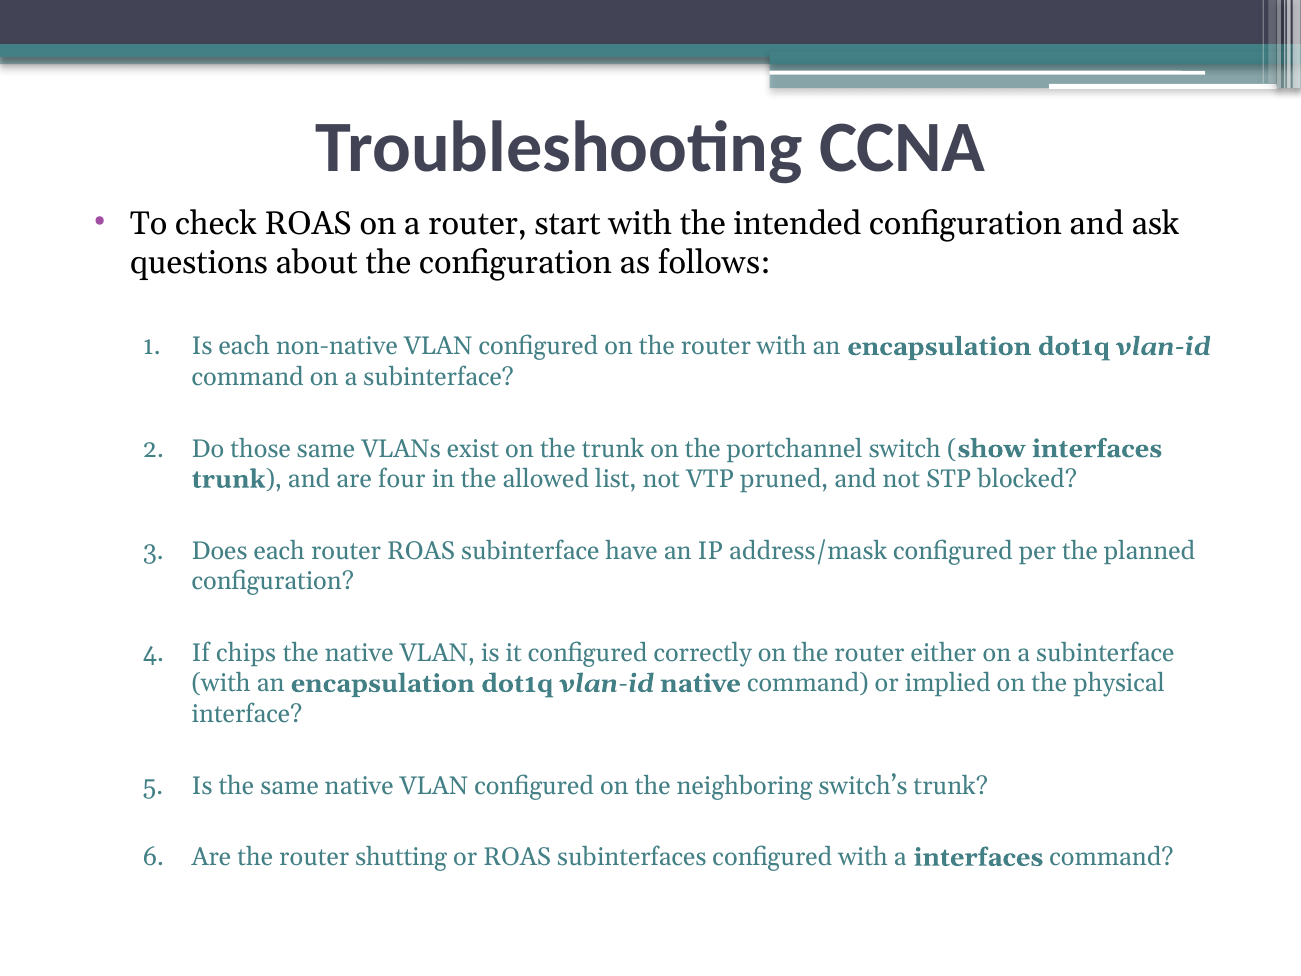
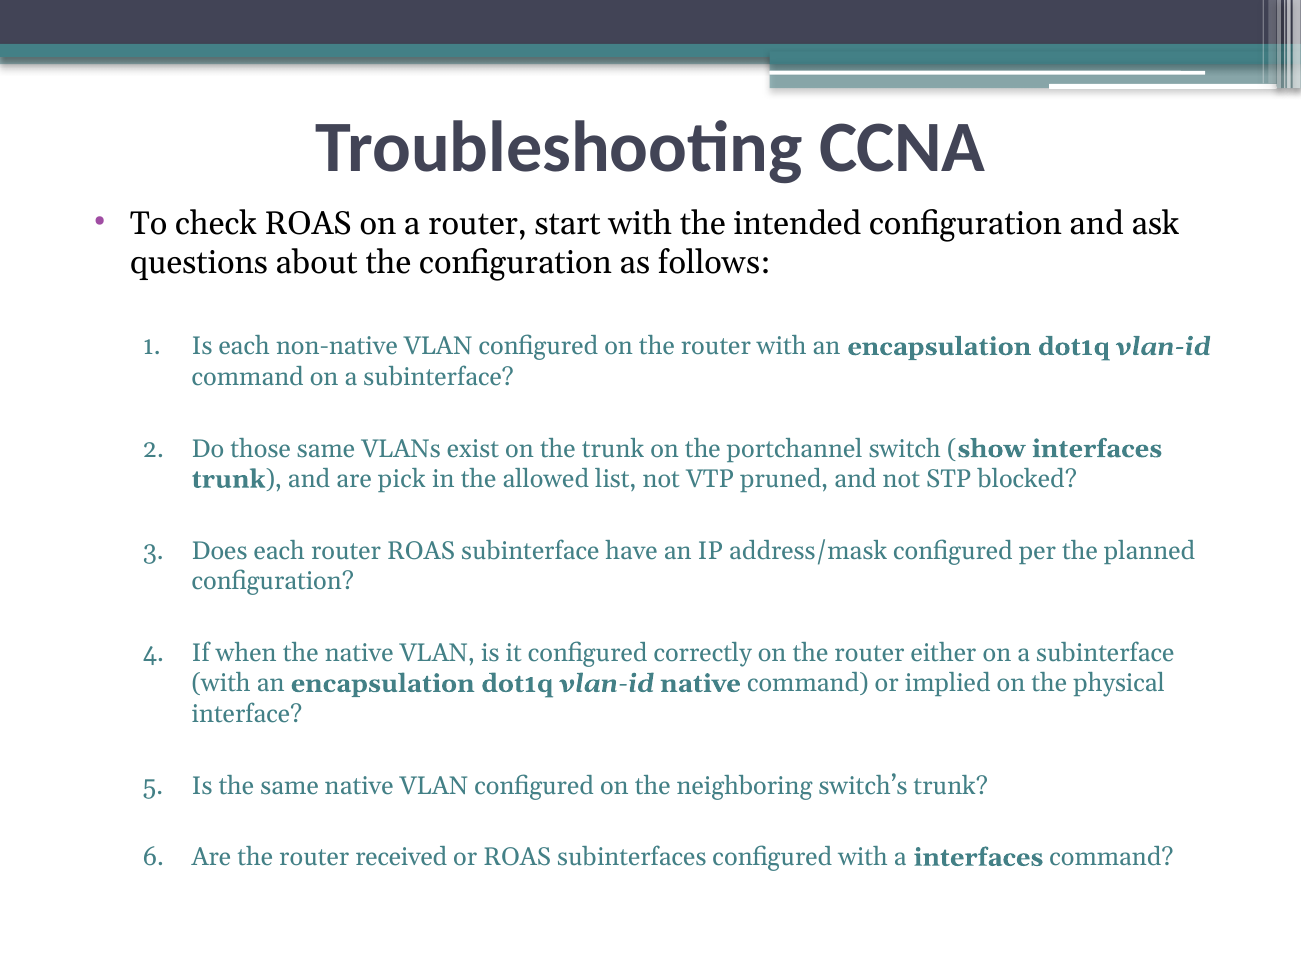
four: four -> pick (402, 479)
chips: chips -> when (246, 653)
shutting: shutting -> received (401, 857)
